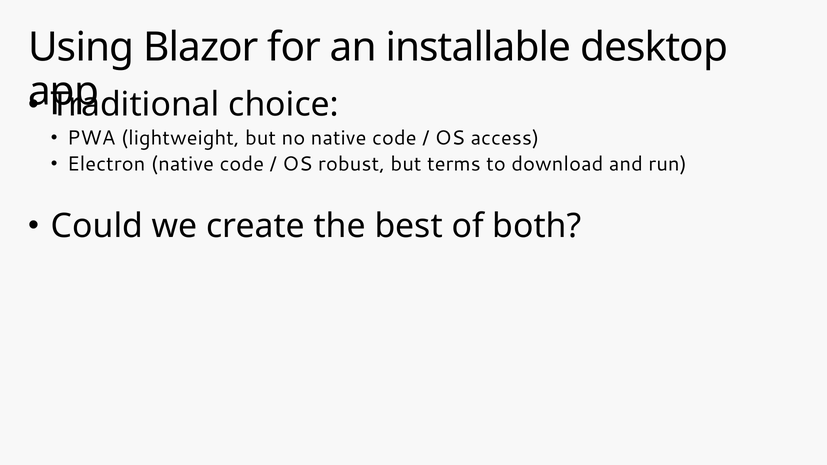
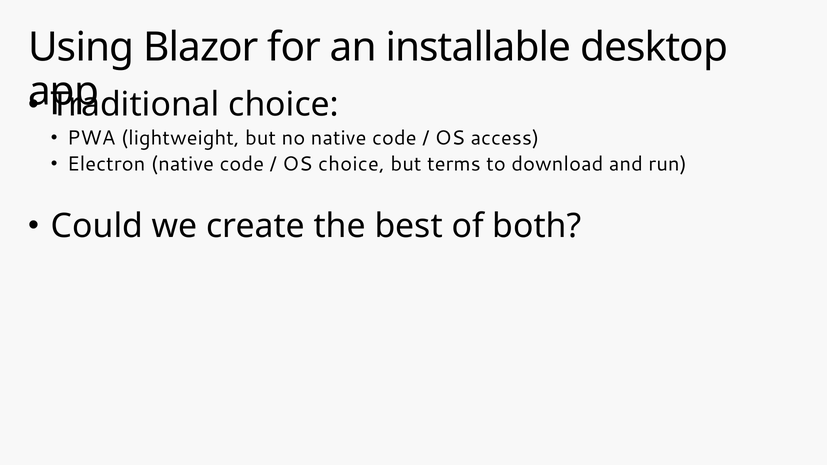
OS robust: robust -> choice (351, 164)
